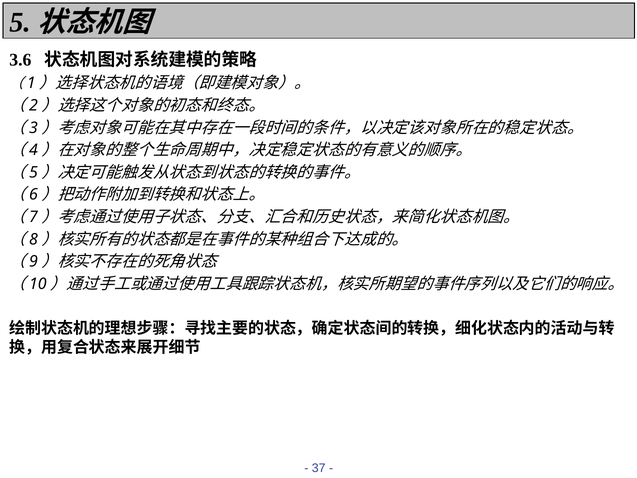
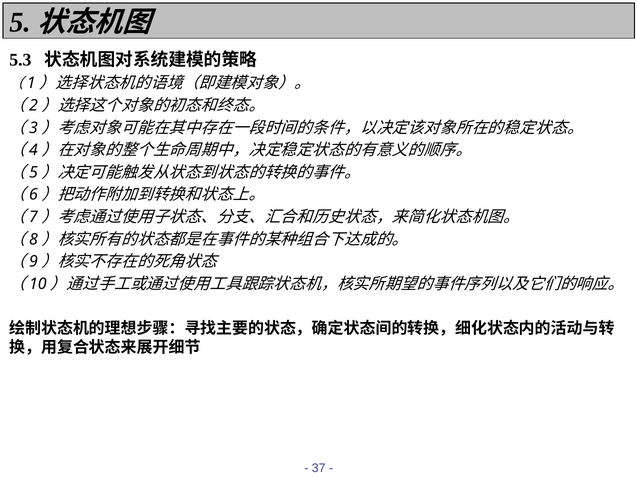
3.6: 3.6 -> 5.3 (20, 60)
